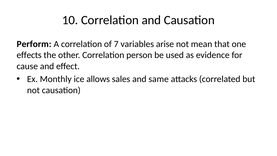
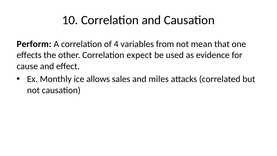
7: 7 -> 4 (116, 44)
arise: arise -> from (165, 44)
person: person -> expect (139, 55)
same: same -> miles (159, 79)
